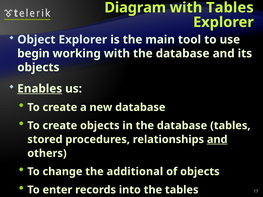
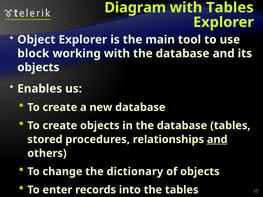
begin: begin -> block (33, 54)
Enables underline: present -> none (40, 89)
additional: additional -> dictionary (135, 172)
